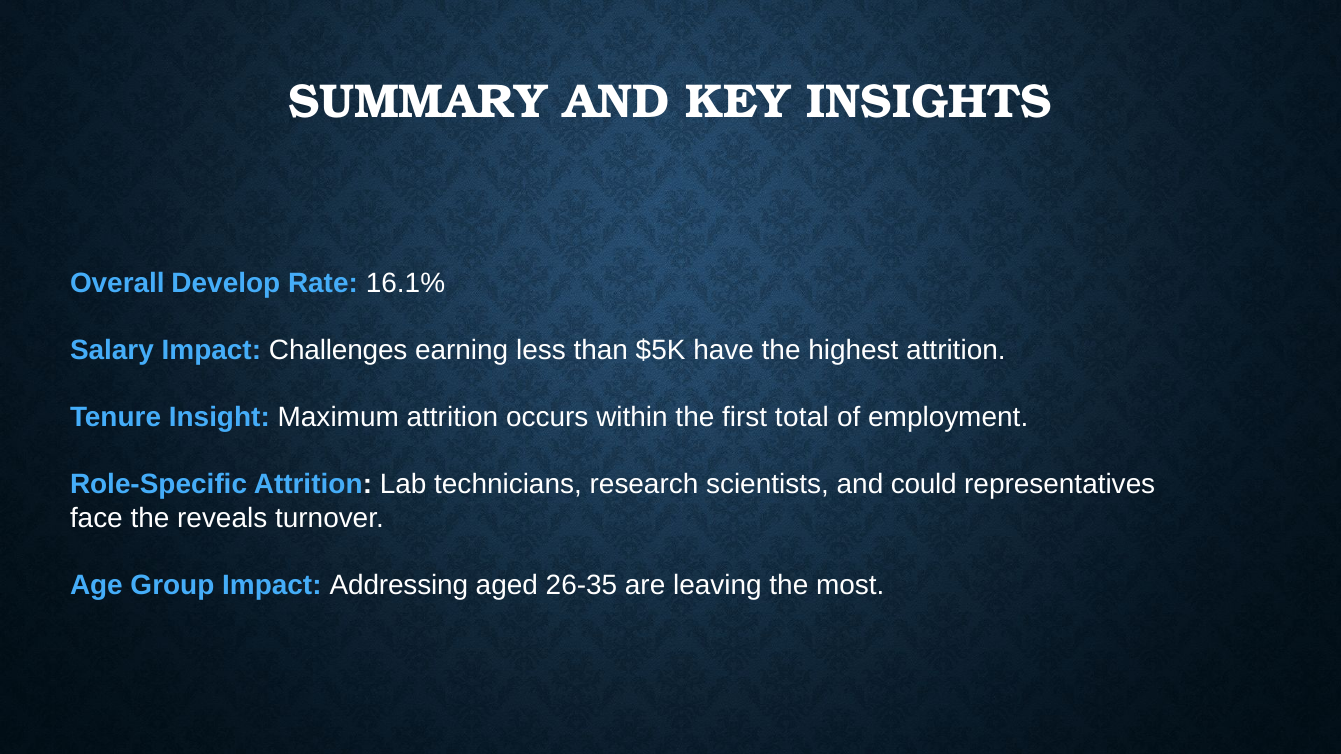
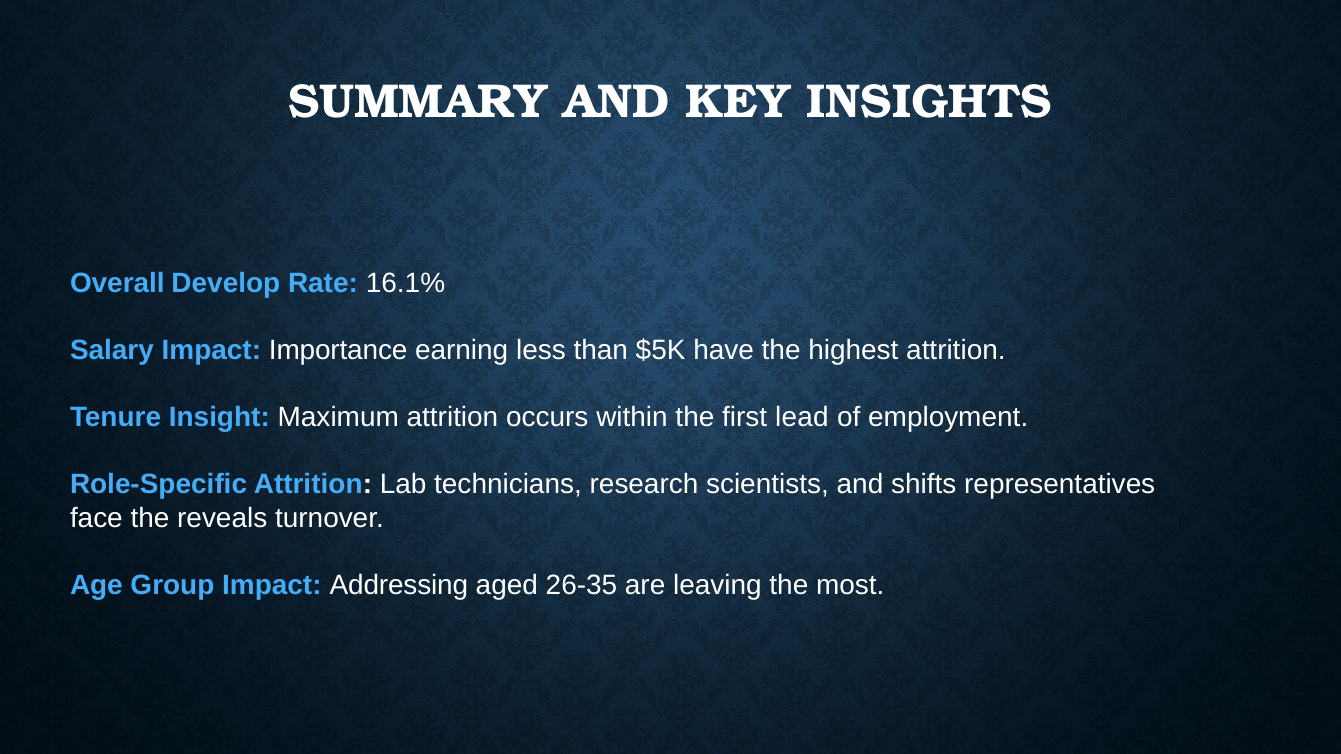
Challenges: Challenges -> Importance (338, 351)
total: total -> lead (802, 418)
could: could -> shifts (924, 485)
